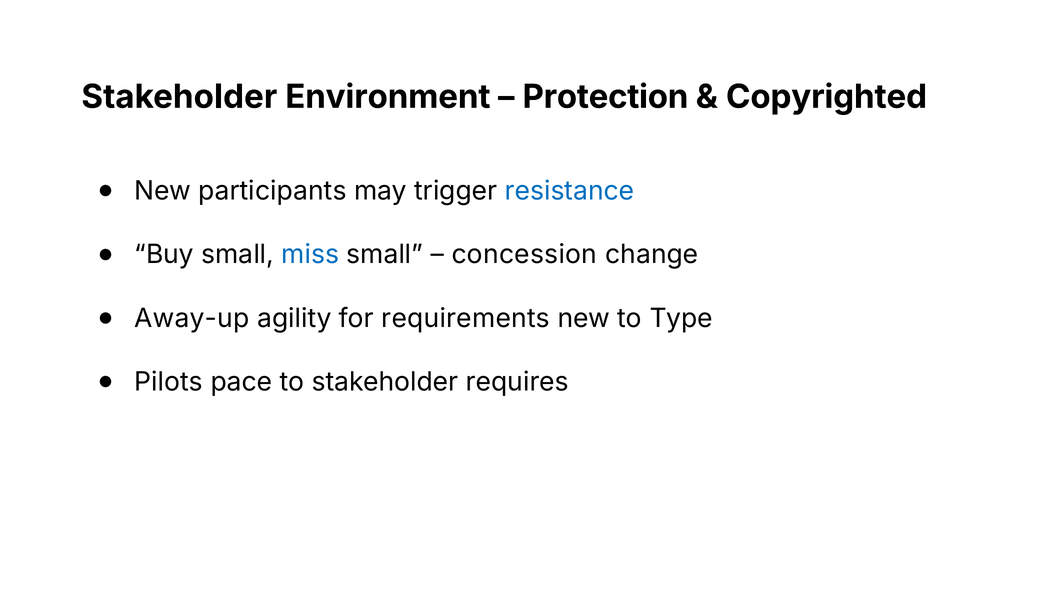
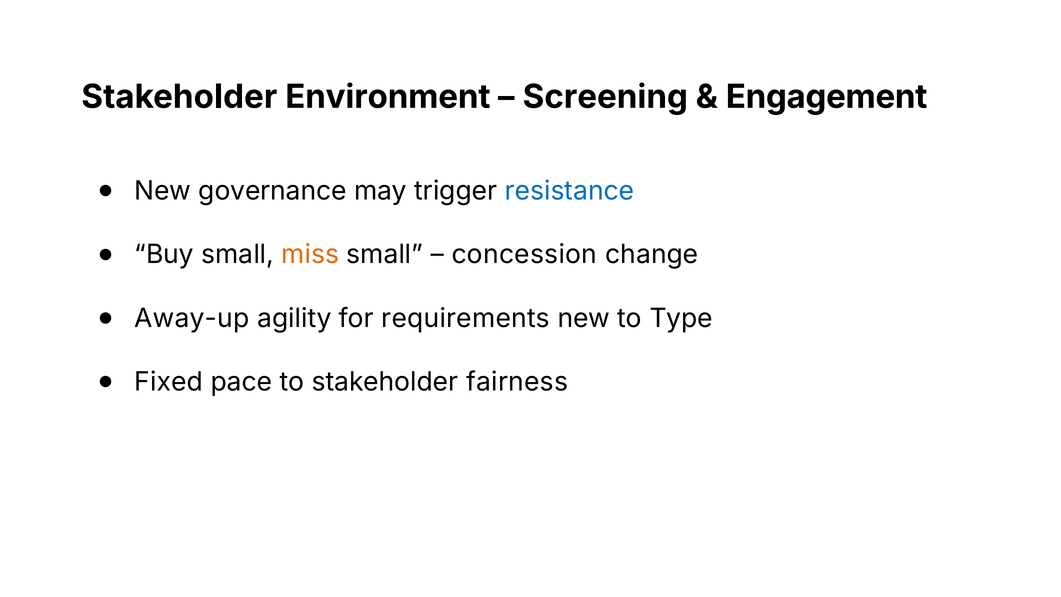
Protection: Protection -> Screening (605, 97)
Copyrighted: Copyrighted -> Engagement (827, 97)
participants: participants -> governance (273, 191)
miss colour: blue -> orange (310, 255)
Pilots: Pilots -> Fixed (169, 382)
requires: requires -> fairness (517, 382)
